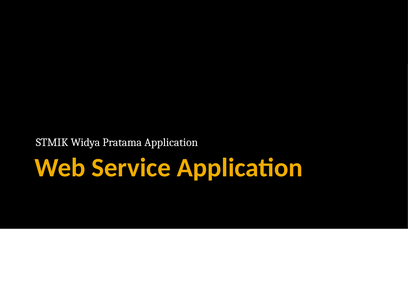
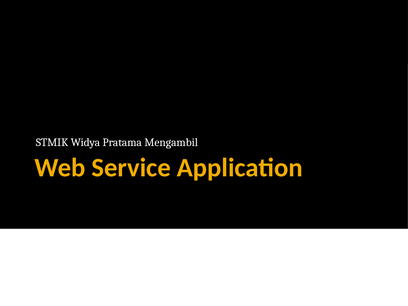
Pratama Application: Application -> Mengambil (171, 142)
